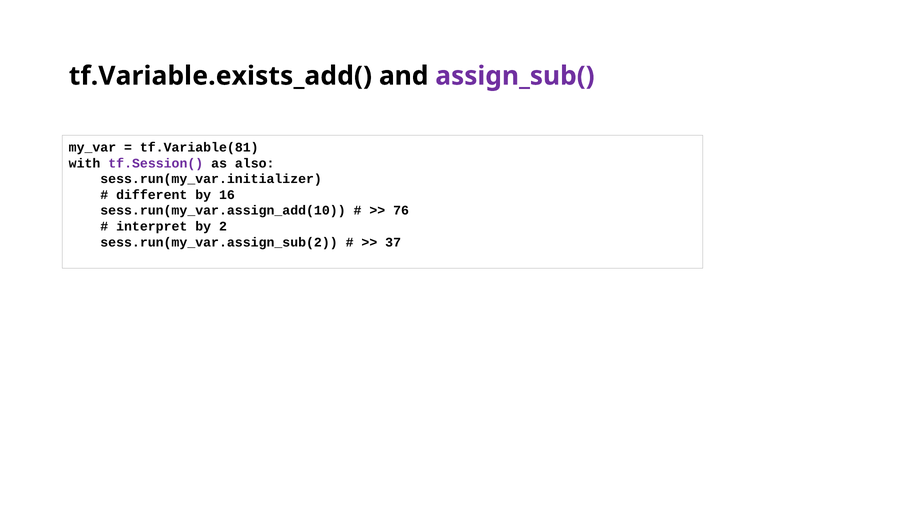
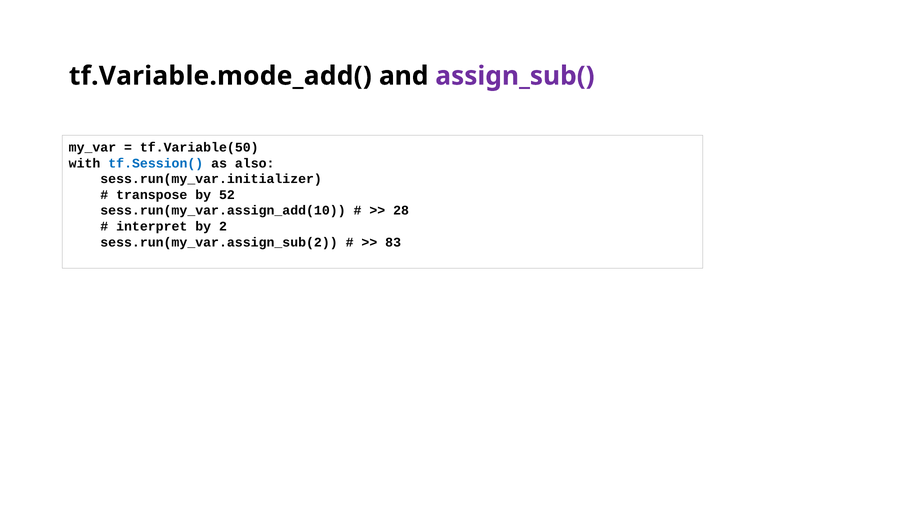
tf.Variable.exists_add(: tf.Variable.exists_add( -> tf.Variable.mode_add( (220, 76)
tf.Variable(81: tf.Variable(81 -> tf.Variable(50 (199, 147)
tf.Session( colour: purple -> blue (156, 163)
different: different -> transpose (152, 195)
16: 16 -> 52 (227, 195)
76: 76 -> 28 (401, 211)
37: 37 -> 83 (393, 242)
